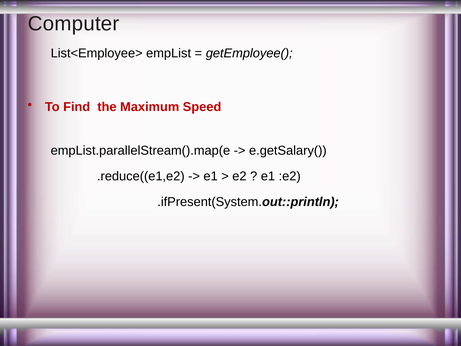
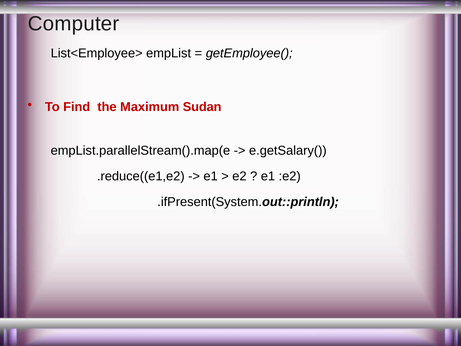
Speed: Speed -> Sudan (202, 107)
